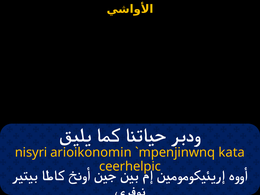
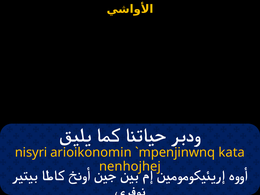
ceerhelpic: ceerhelpic -> nenhojhej (130, 166)
